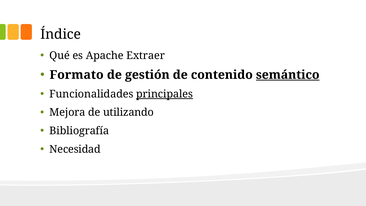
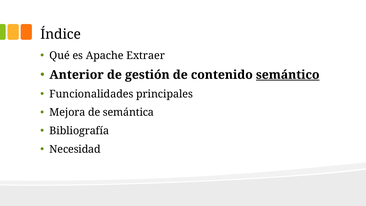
Formato: Formato -> Anterior (77, 75)
principales underline: present -> none (165, 94)
utilizando: utilizando -> semántica (128, 112)
